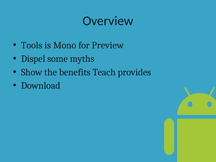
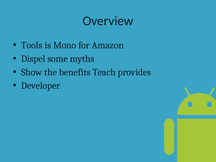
Preview: Preview -> Amazon (108, 45)
Download: Download -> Developer (41, 86)
